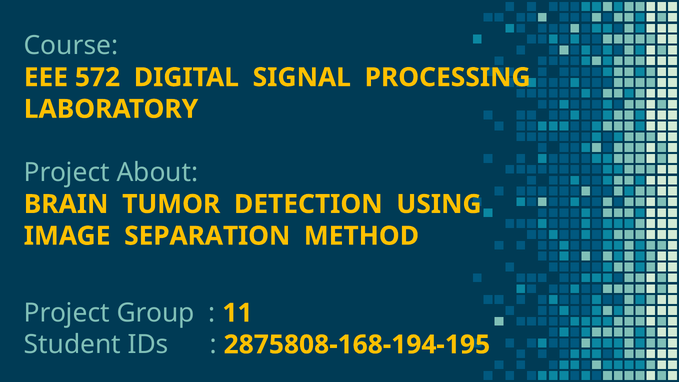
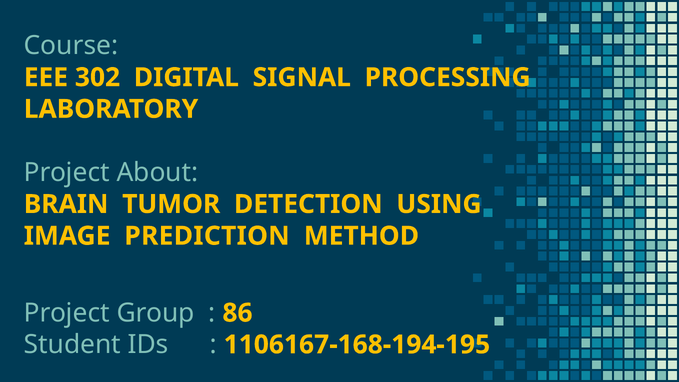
572: 572 -> 302 (98, 77)
SEPARATION: SEPARATION -> PREDICTION (207, 236)
11: 11 -> 86 (237, 313)
2875808-168-194-195: 2875808-168-194-195 -> 1106167-168-194-195 (357, 345)
